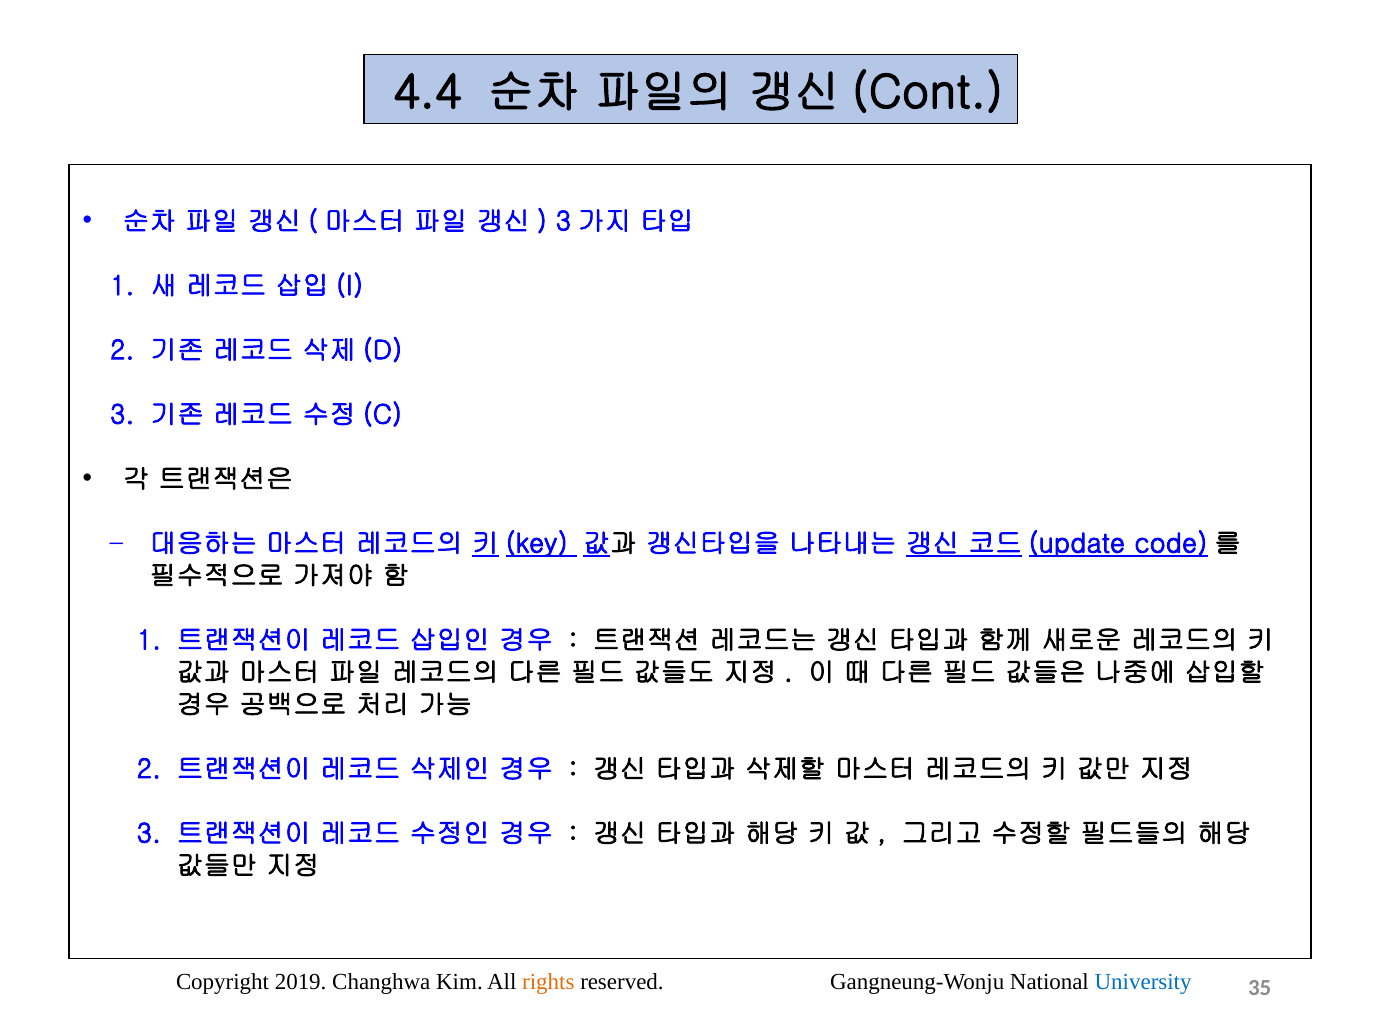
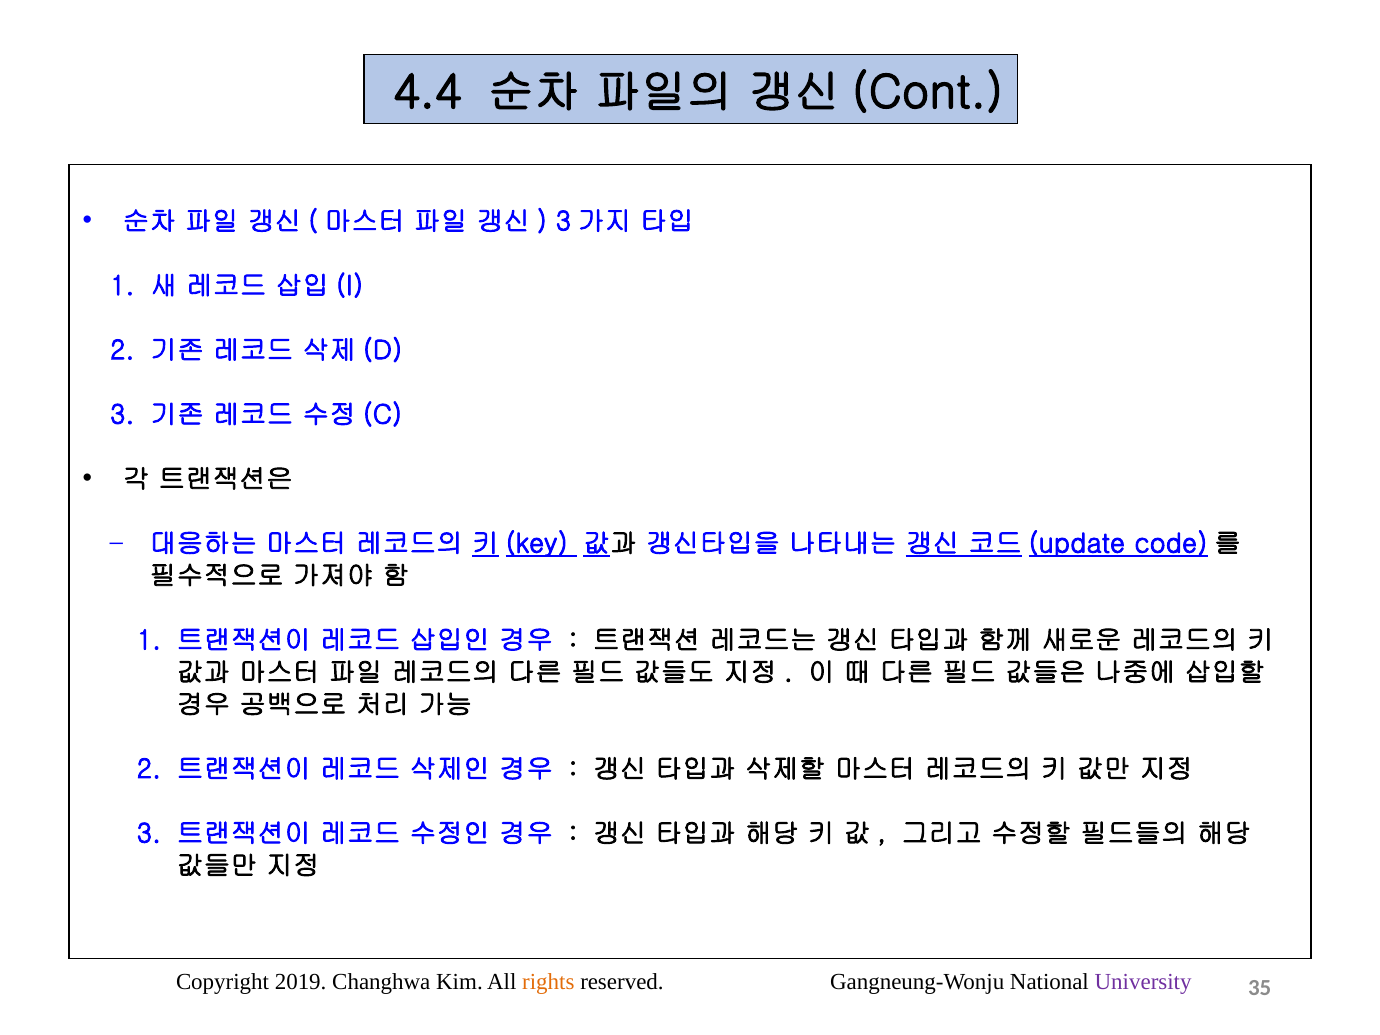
University colour: blue -> purple (1143, 982)
